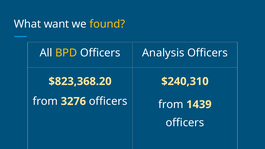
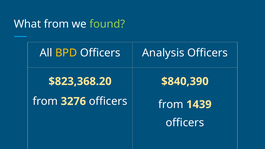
What want: want -> from (56, 24)
found colour: yellow -> light green (107, 24)
$240,310: $240,310 -> $840,390 (185, 81)
